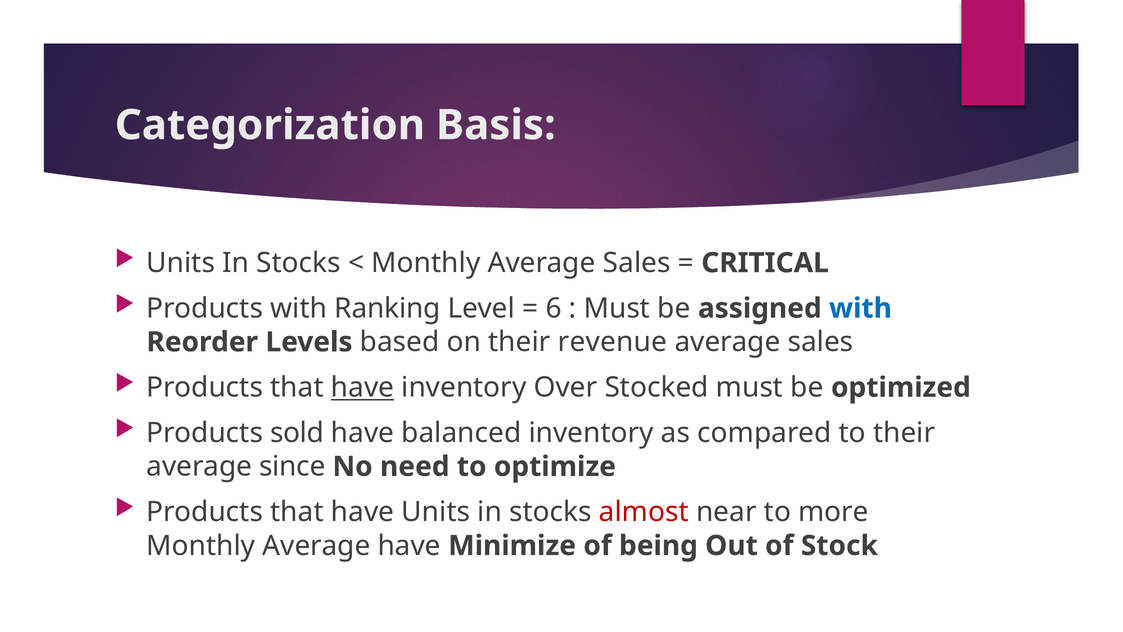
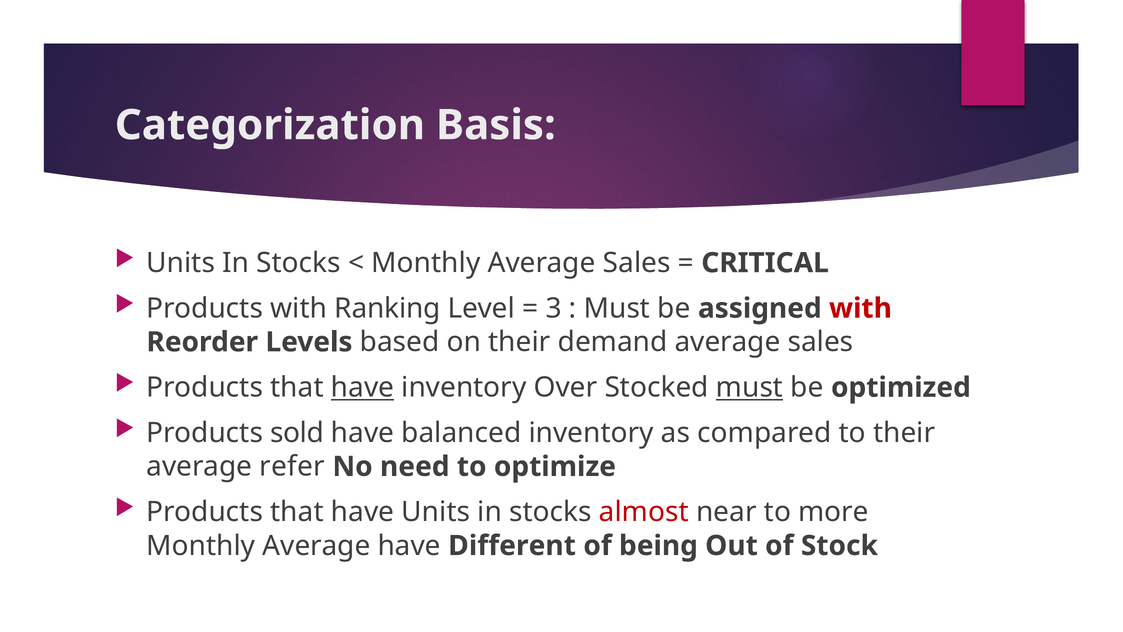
6: 6 -> 3 (554, 308)
with colour: blue -> red (860, 308)
revenue: revenue -> demand (613, 342)
must underline: none -> present (750, 387)
since: since -> refer (292, 466)
Minimize: Minimize -> Different (512, 545)
